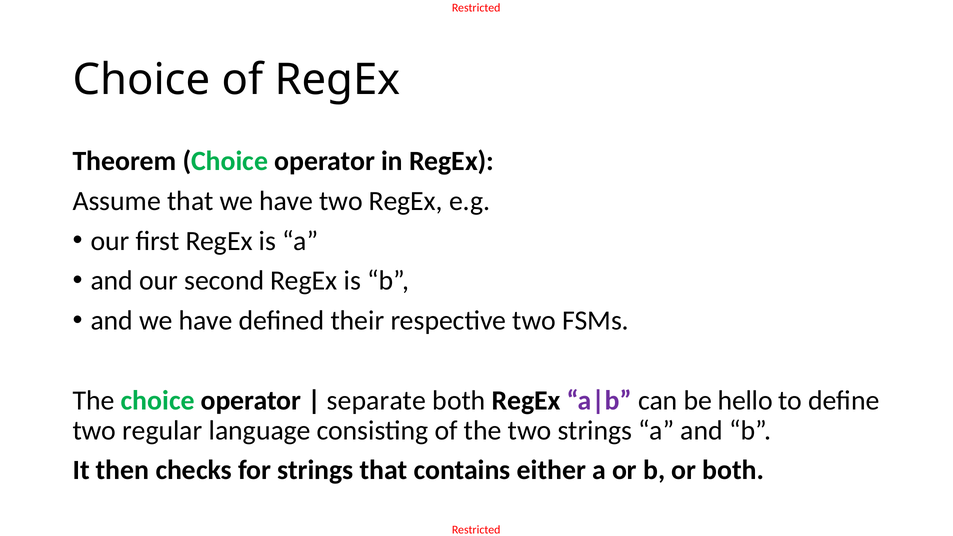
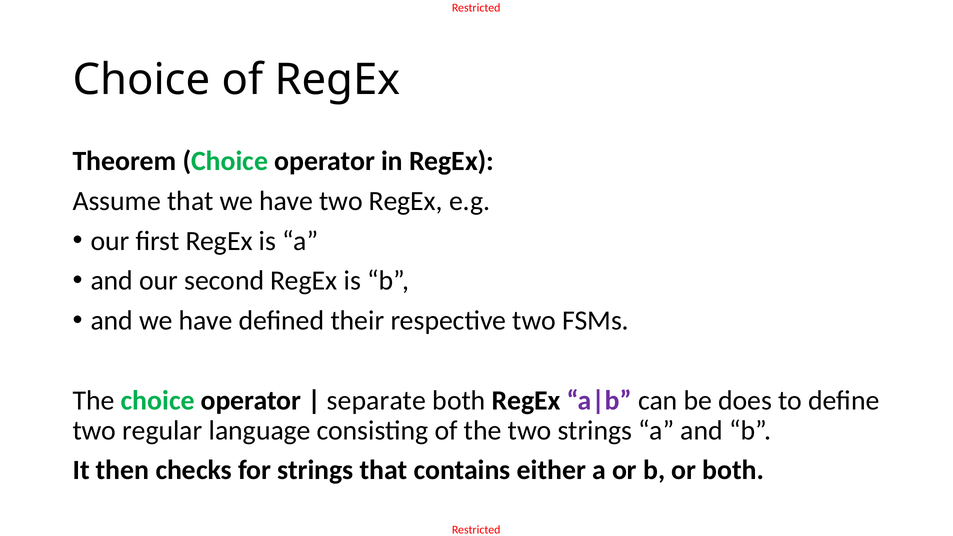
hello: hello -> does (745, 400)
